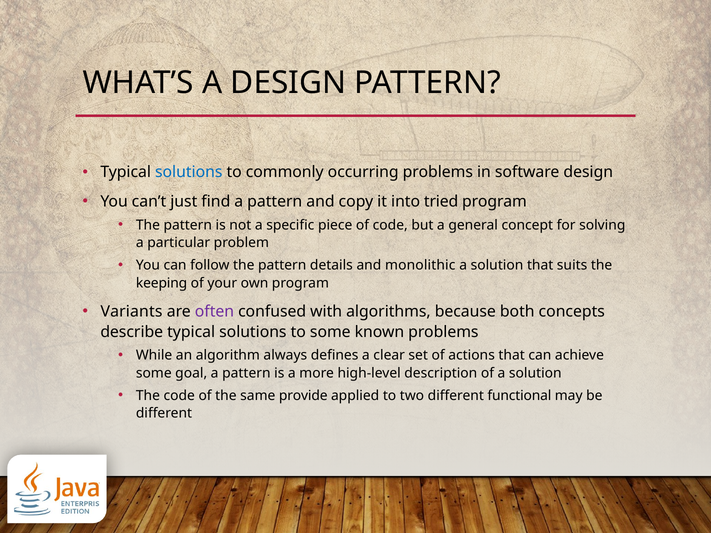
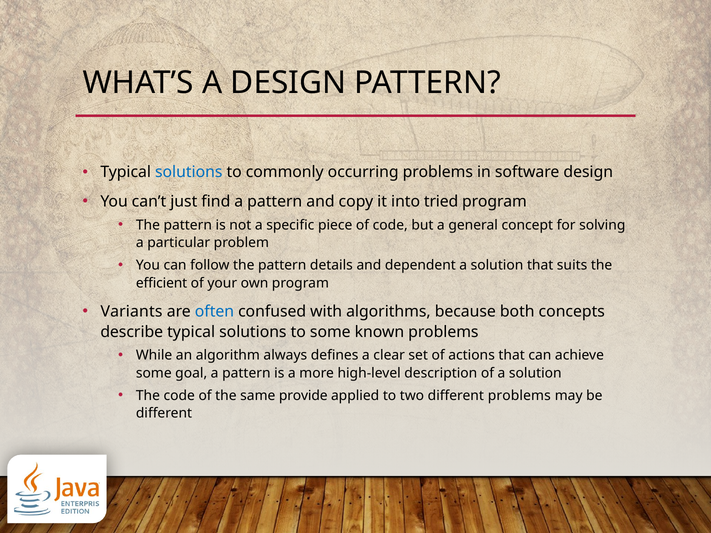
monolithic: monolithic -> dependent (420, 265)
keeping: keeping -> efficient (162, 283)
often colour: purple -> blue (214, 312)
different functional: functional -> problems (519, 396)
